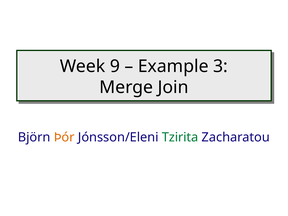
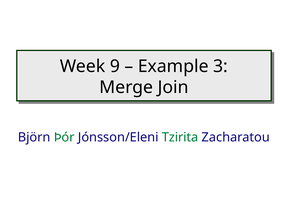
Þór colour: orange -> green (64, 137)
